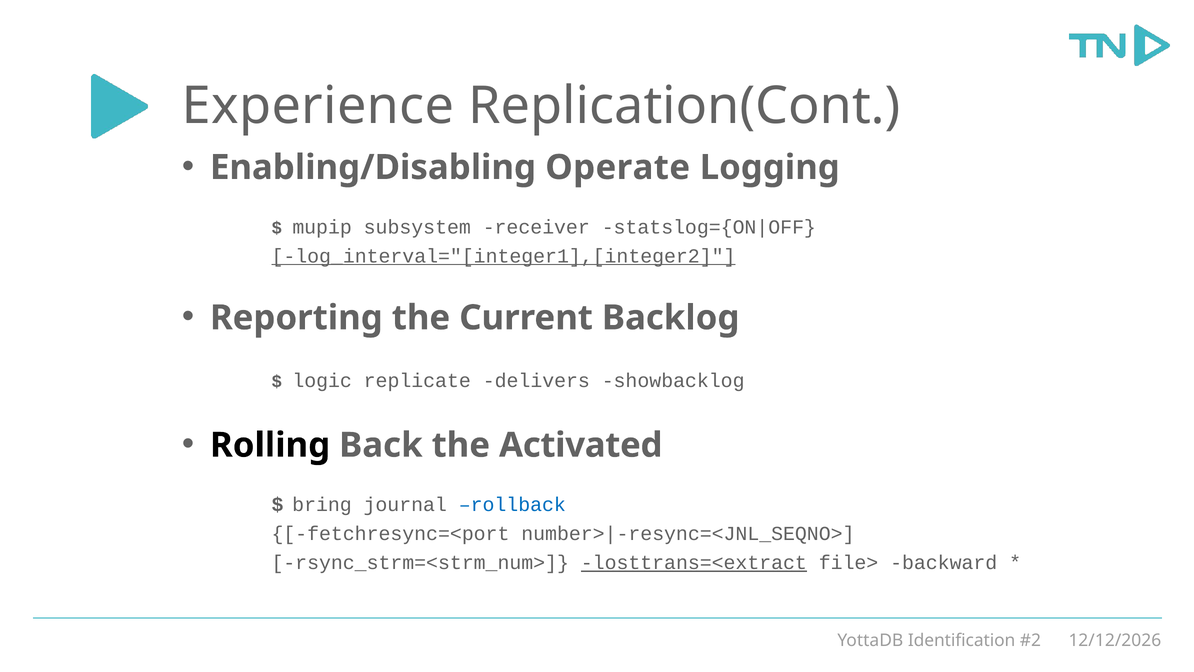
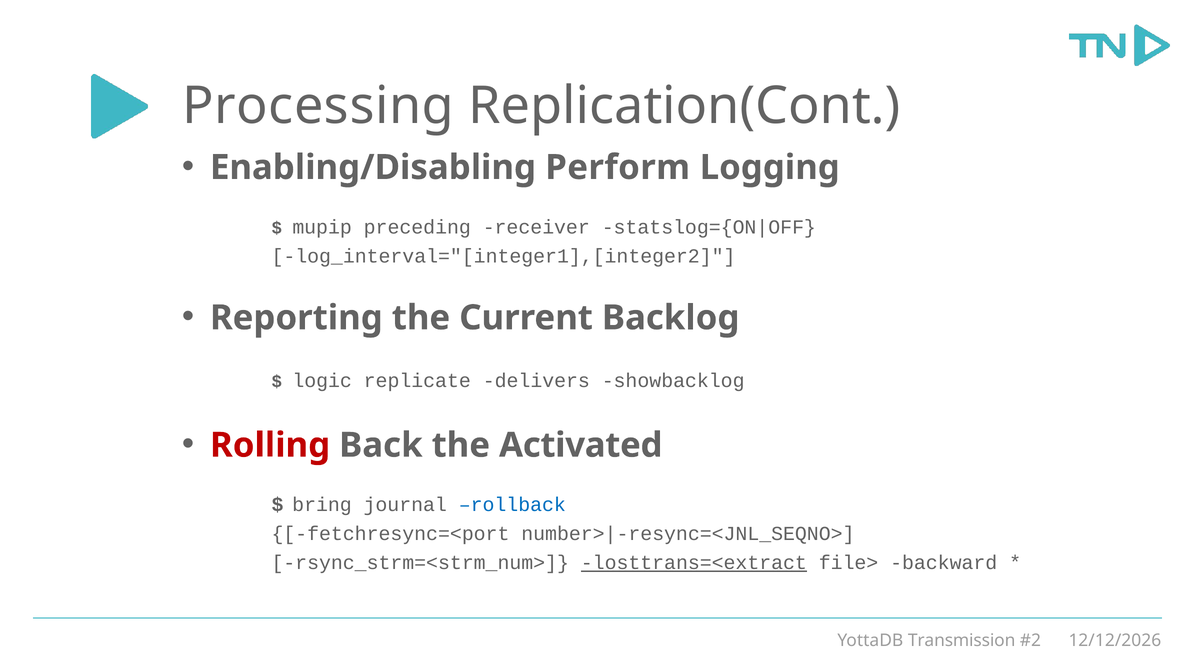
Experience: Experience -> Processing (318, 106)
Operate: Operate -> Perform (618, 167)
subsystem: subsystem -> preceding (417, 227)
log_interval="[integer1],[integer2 underline: present -> none (503, 256)
Rolling colour: black -> red (270, 445)
Identification: Identification -> Transmission (962, 640)
